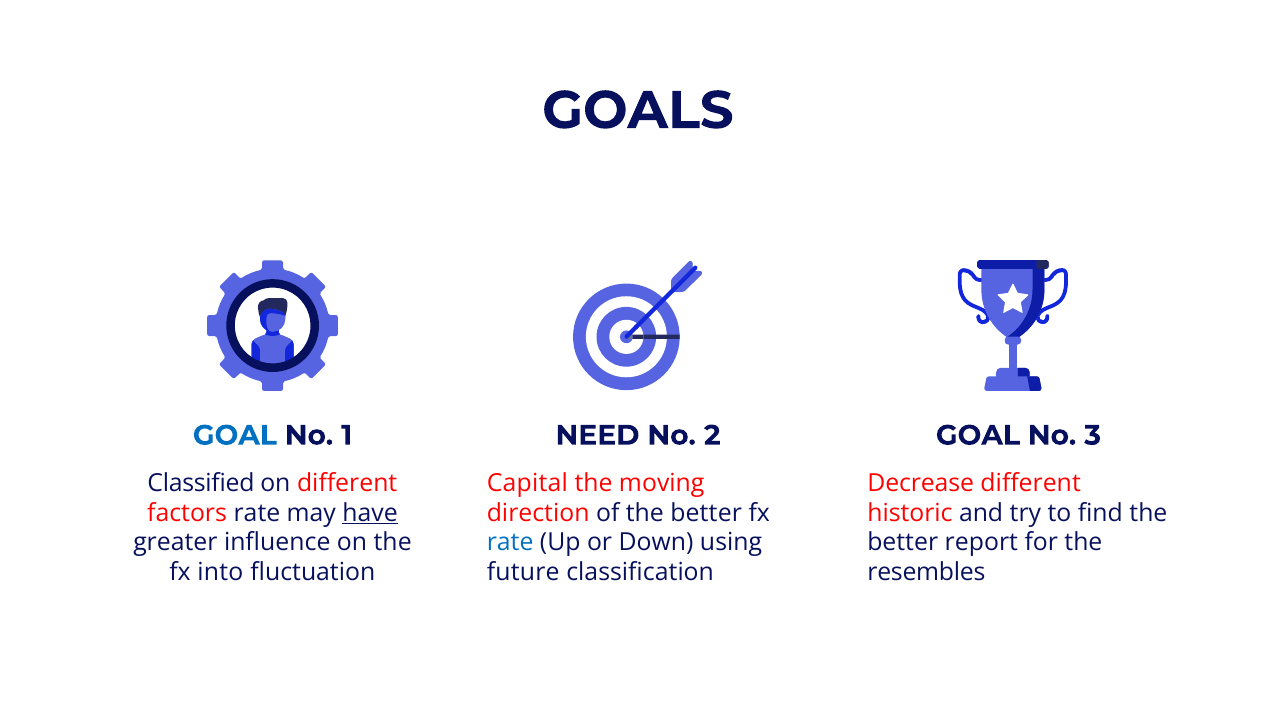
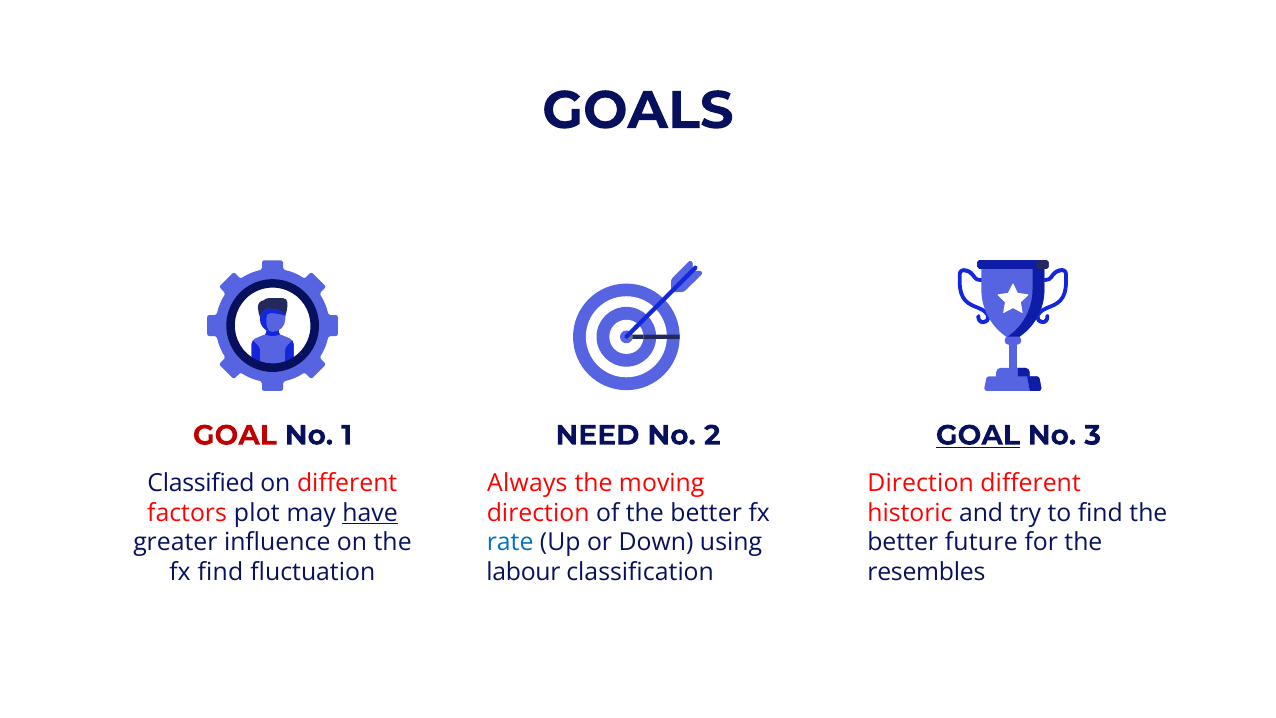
GOAL colour: blue -> red (235, 435)
GOAL underline: none -> present (978, 435)
Capital: Capital -> Always (527, 483)
Decrease: Decrease -> Direction (921, 483)
factors rate: rate -> plot (257, 513)
report: report -> future (981, 543)
fx into: into -> find (220, 572)
future: future -> labour (523, 572)
